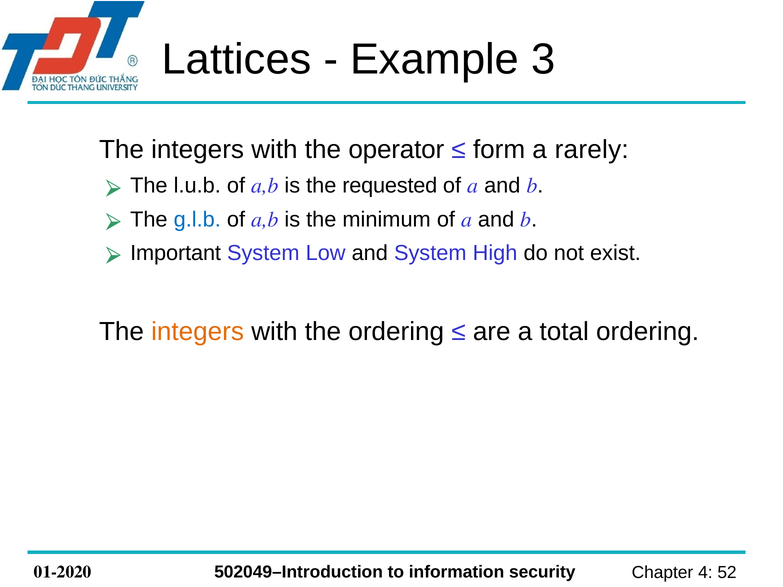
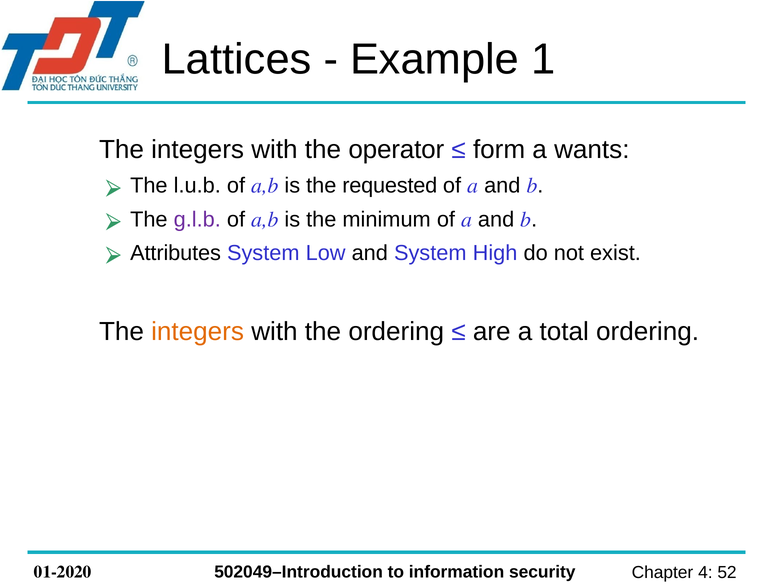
3: 3 -> 1 (543, 59)
rarely: rarely -> wants (592, 150)
g.l.b colour: blue -> purple (197, 219)
Important: Important -> Attributes (176, 253)
